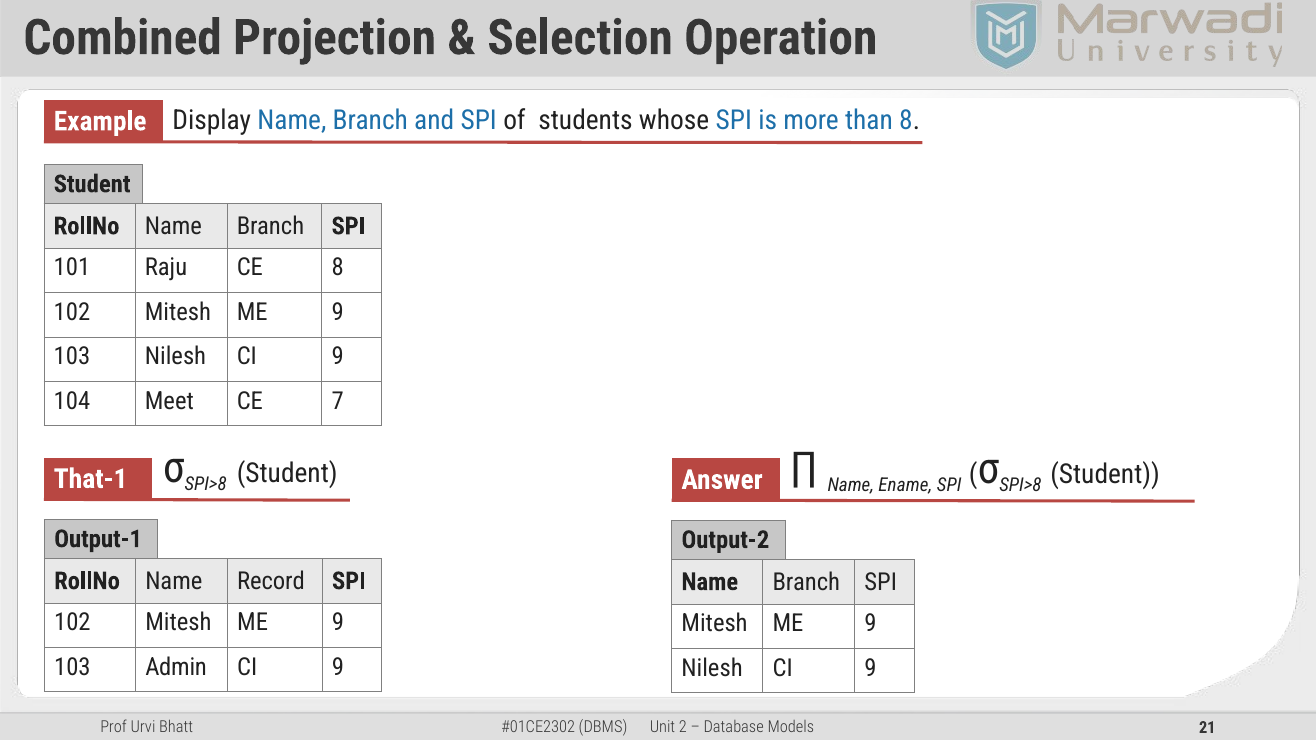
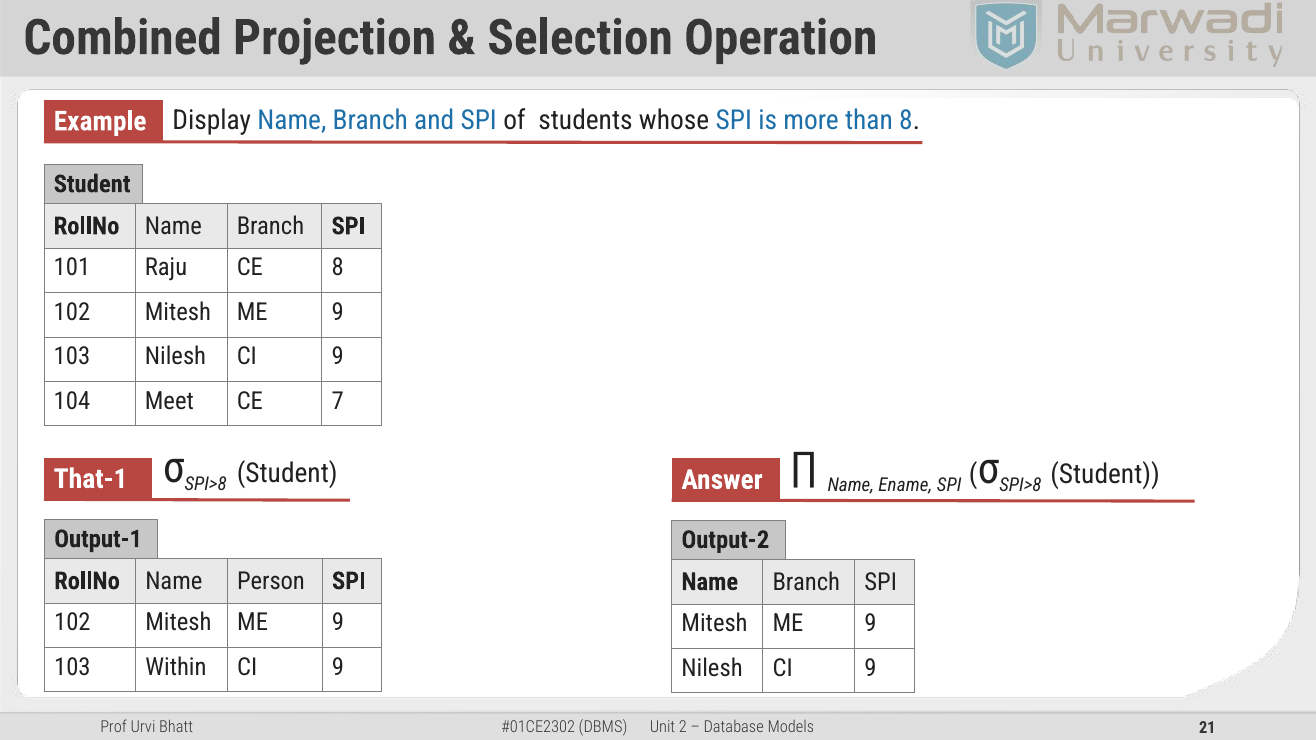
Record: Record -> Person (271, 581)
Admin: Admin -> Within (176, 667)
